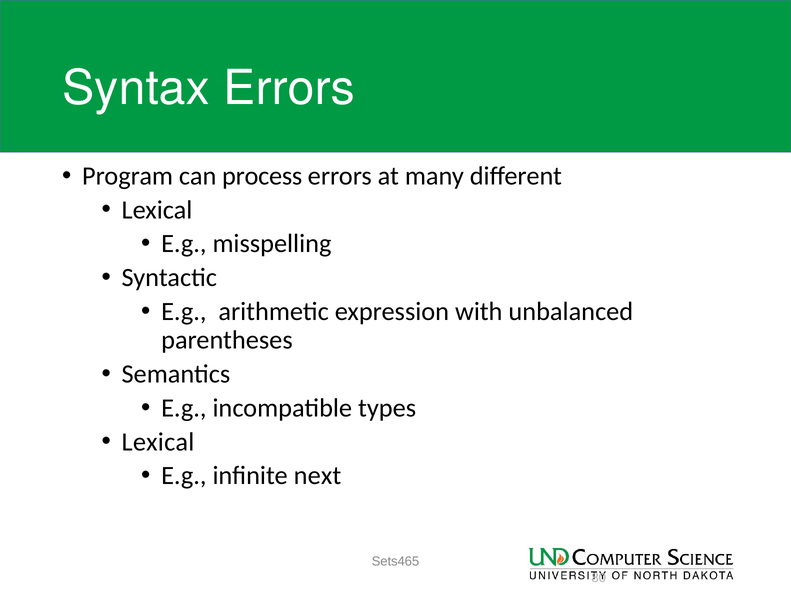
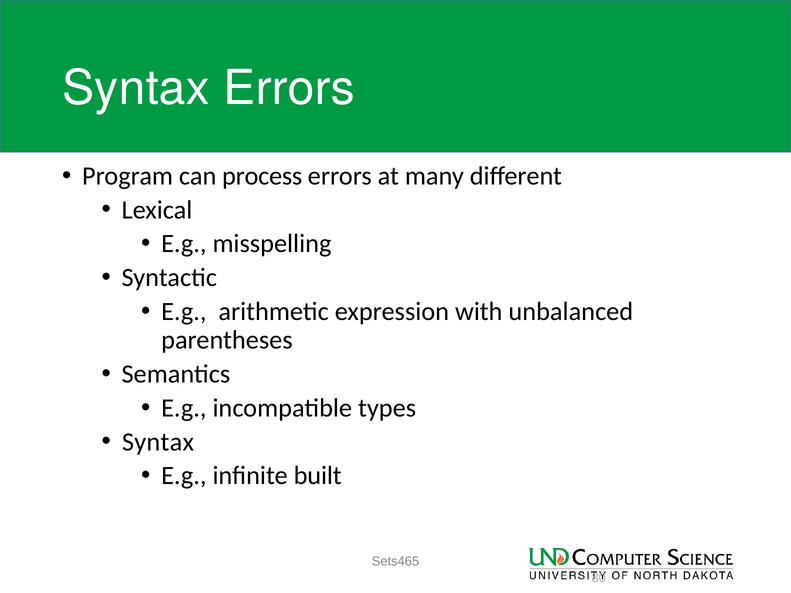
Lexical: Lexical -> Syntax (158, 442)
next: next -> built (318, 476)
